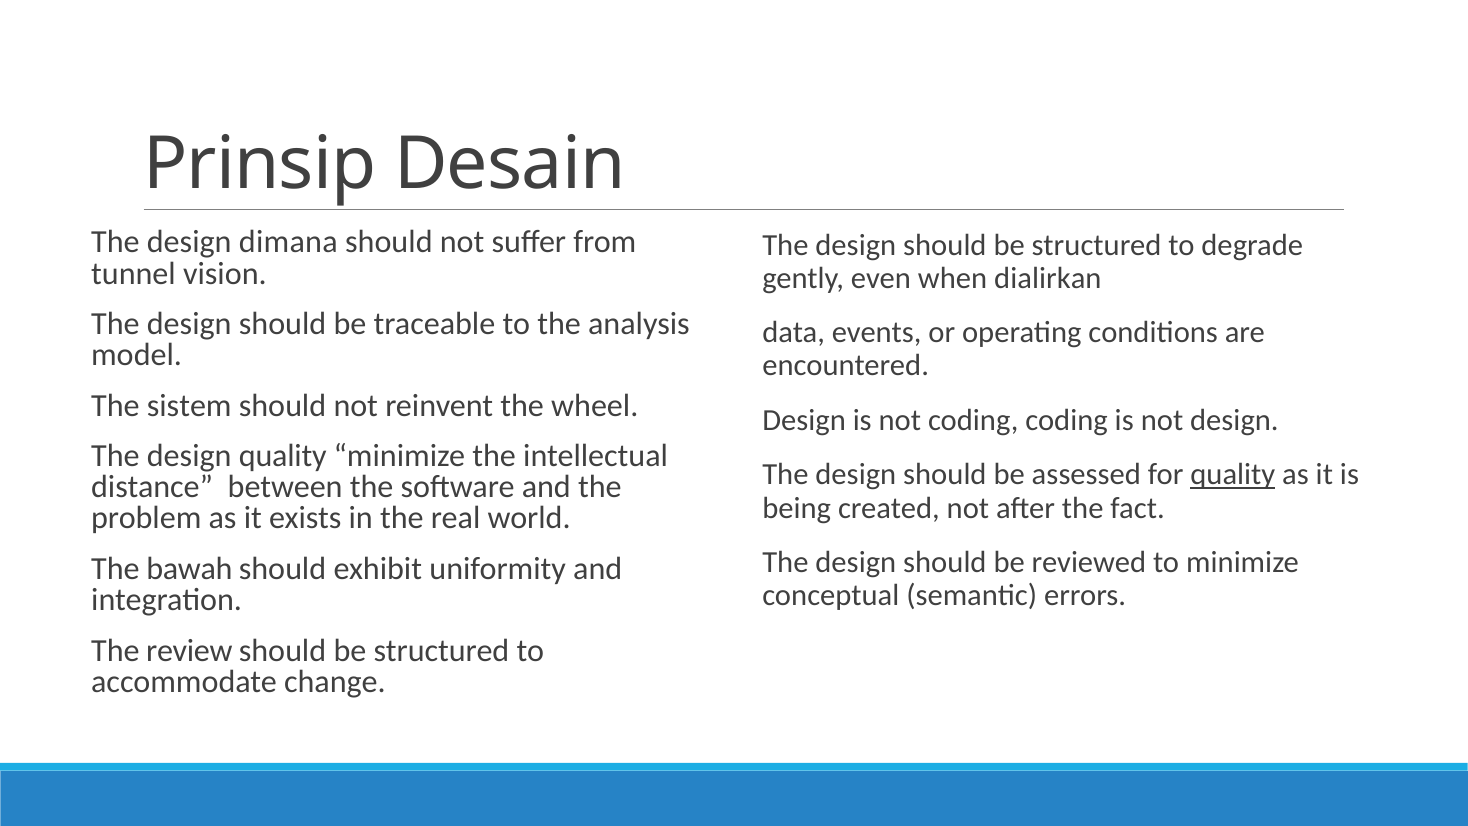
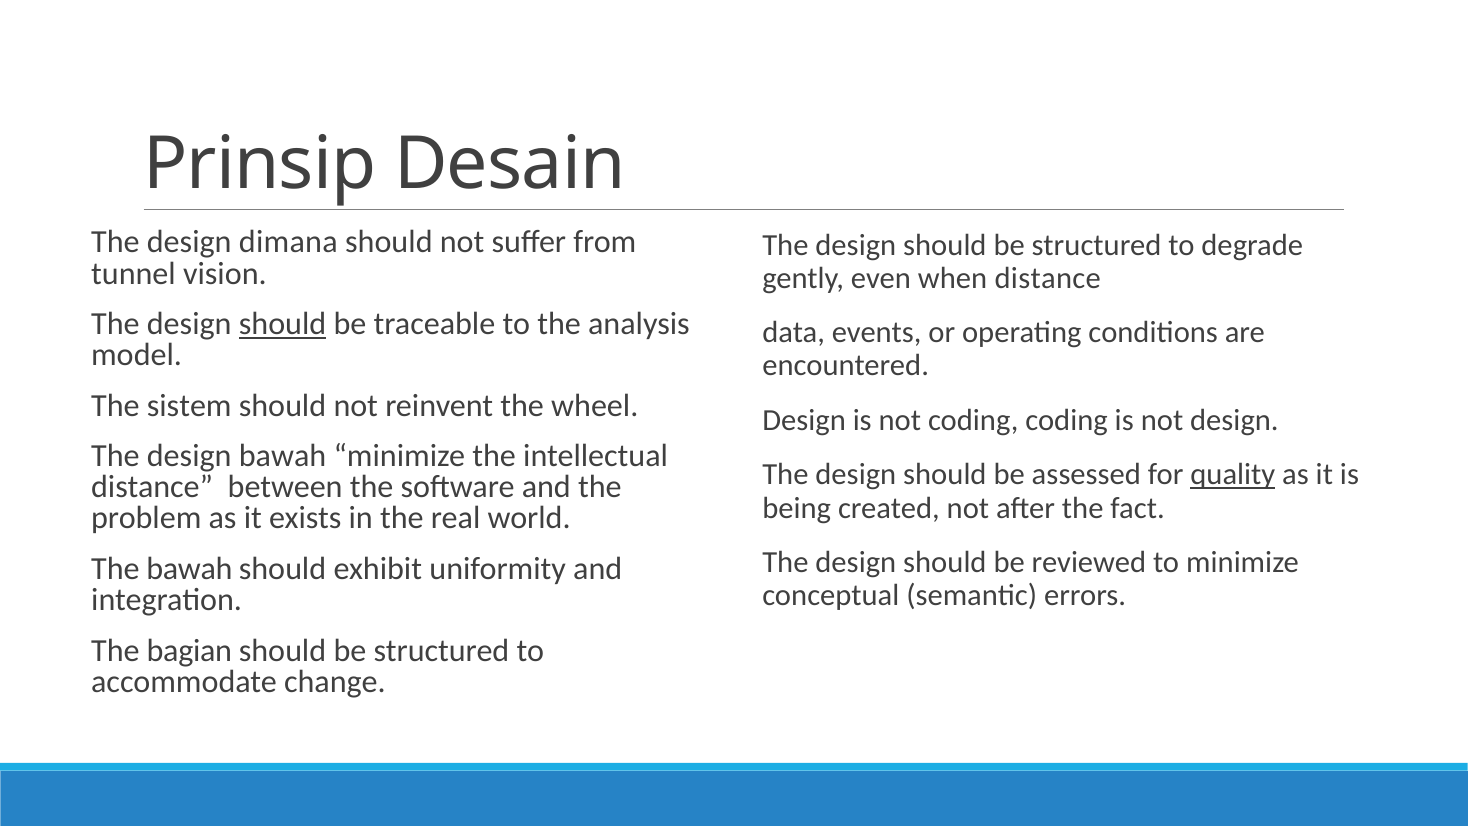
when dialirkan: dialirkan -> distance (1048, 278)
should underline: none -> present (283, 324)
design quality: quality -> bawah (283, 456)
review: review -> bagian (189, 650)
